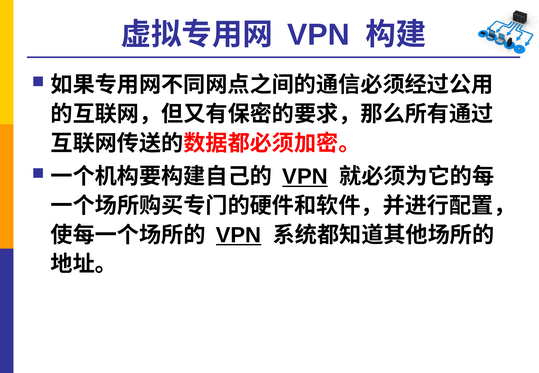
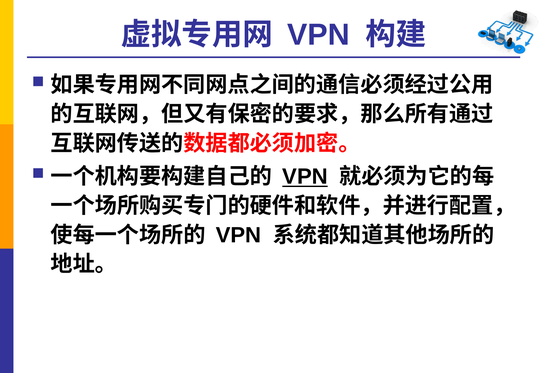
VPN underline: present -> none (239, 235)
